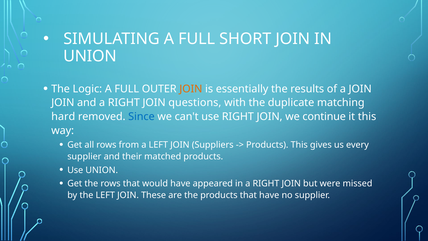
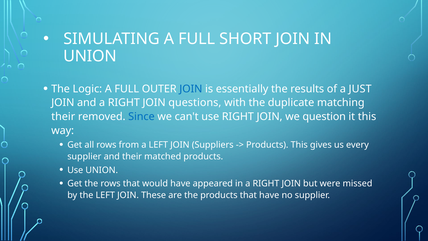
JOIN colour: orange -> blue (191, 89)
a JOIN: JOIN -> JUST (360, 89)
hard: hard -> their (63, 117)
continue: continue -> question (324, 117)
